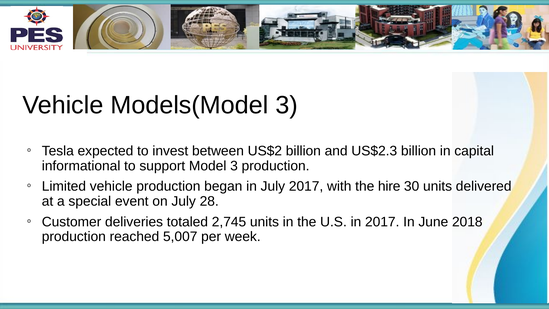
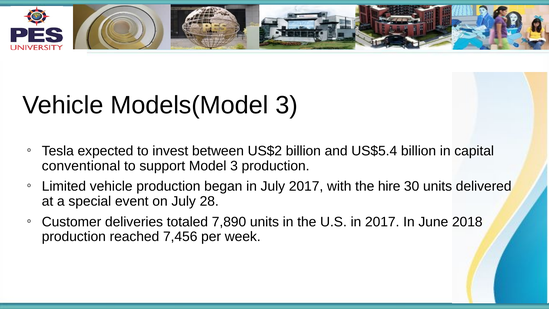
US$2.3: US$2.3 -> US$5.4 (374, 151)
informational: informational -> conventional (81, 166)
2,745: 2,745 -> 7,890 (229, 222)
5,007: 5,007 -> 7,456 (180, 236)
